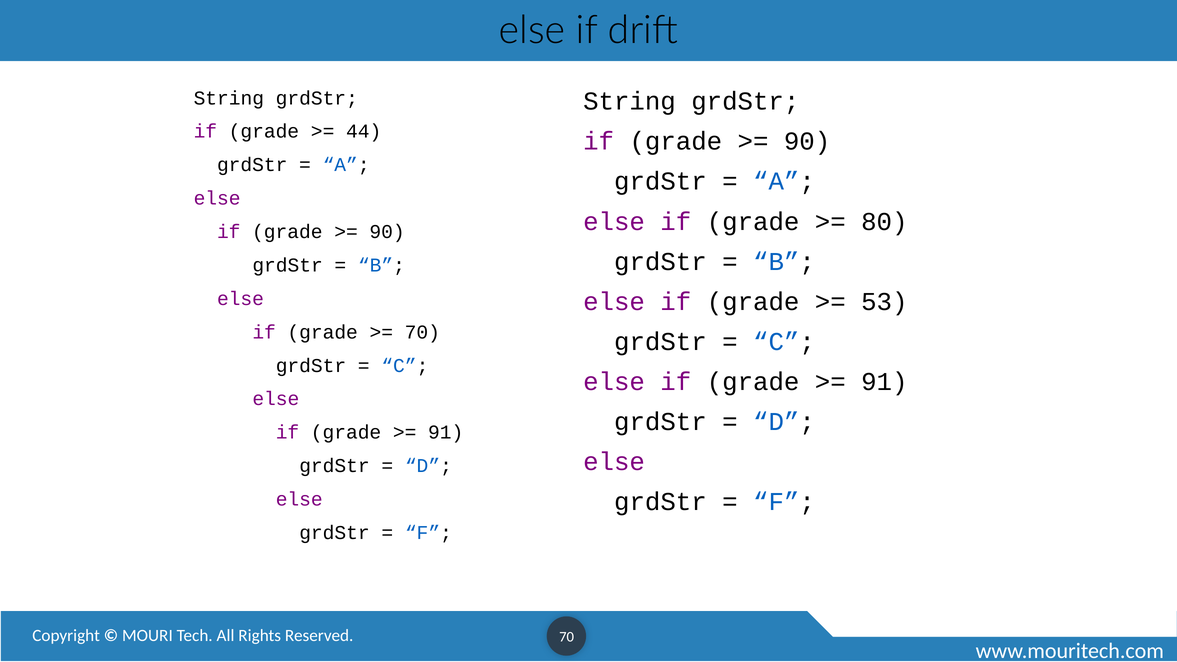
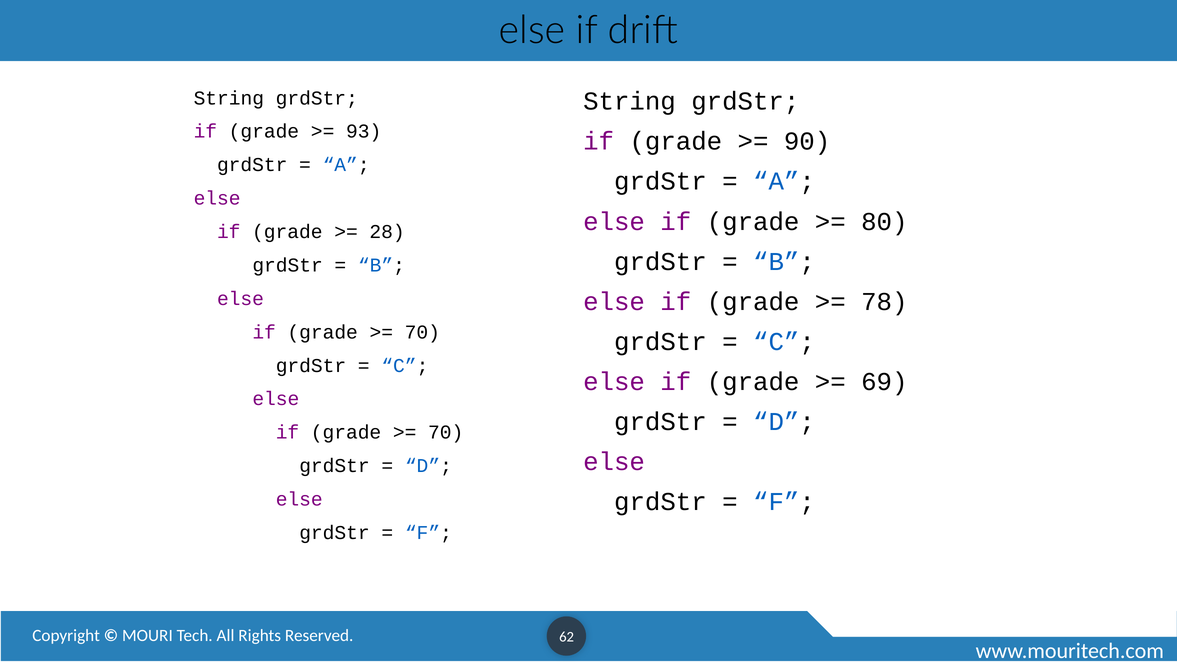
44: 44 -> 93 (364, 132)
90: 90 -> 28 (387, 232)
53: 53 -> 78 (884, 302)
91: 91 -> 69 (884, 382)
91: 91 -> 70 (446, 432)
70: 70 -> 62 (567, 637)
